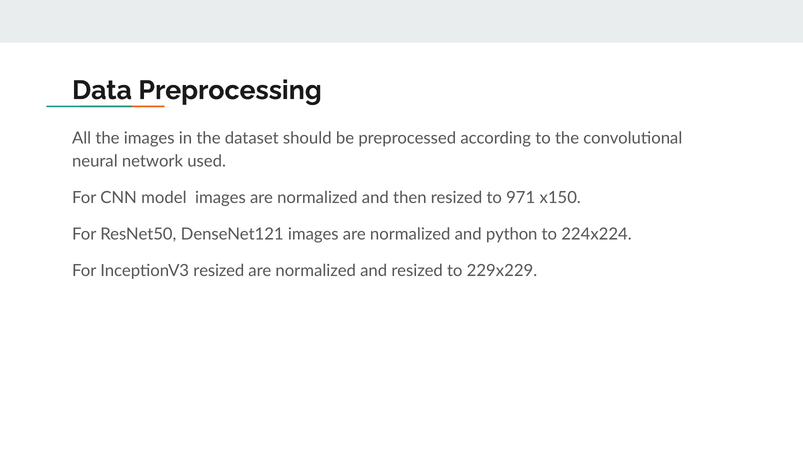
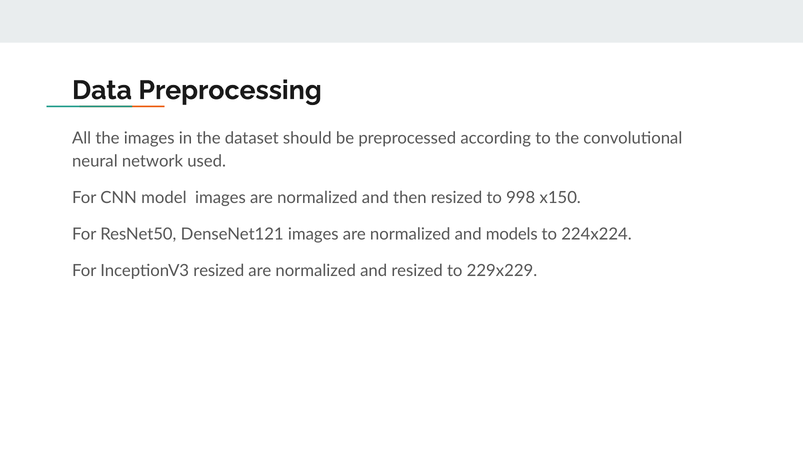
971: 971 -> 998 (521, 198)
python: python -> models (512, 234)
